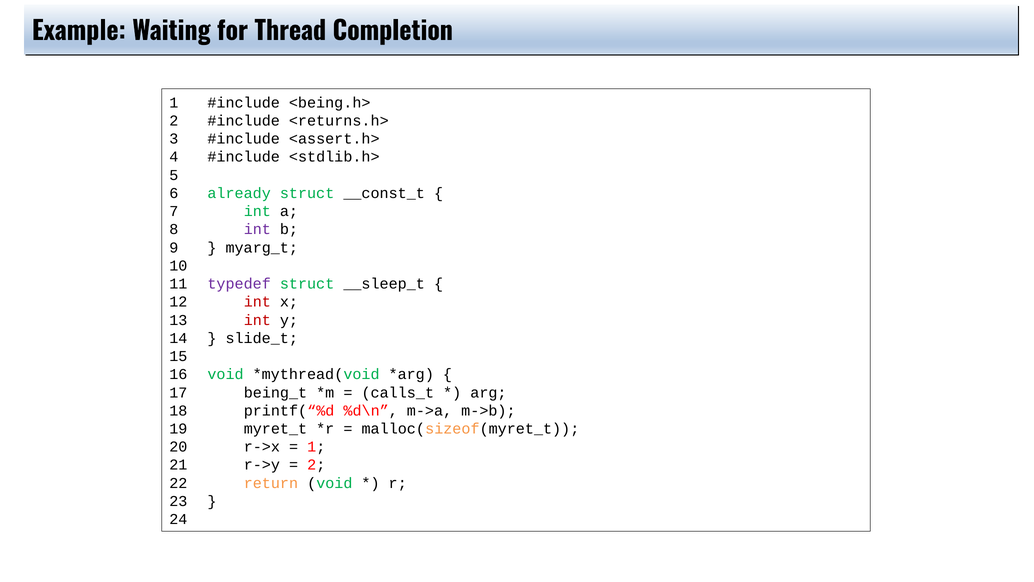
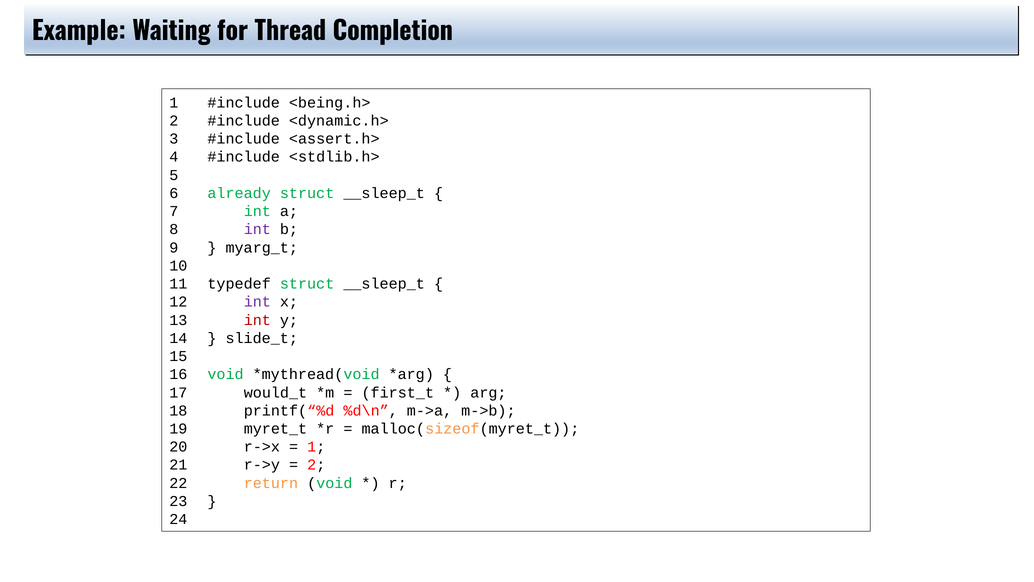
<returns.h>: <returns.h> -> <dynamic.h> (339, 121)
__const_t: __const_t -> __sleep_t (384, 193)
typedef colour: purple -> black (239, 284)
int colour: red -> purple (257, 302)
being_t: being_t -> would_t (275, 392)
calls_t: calls_t -> first_t (398, 392)
